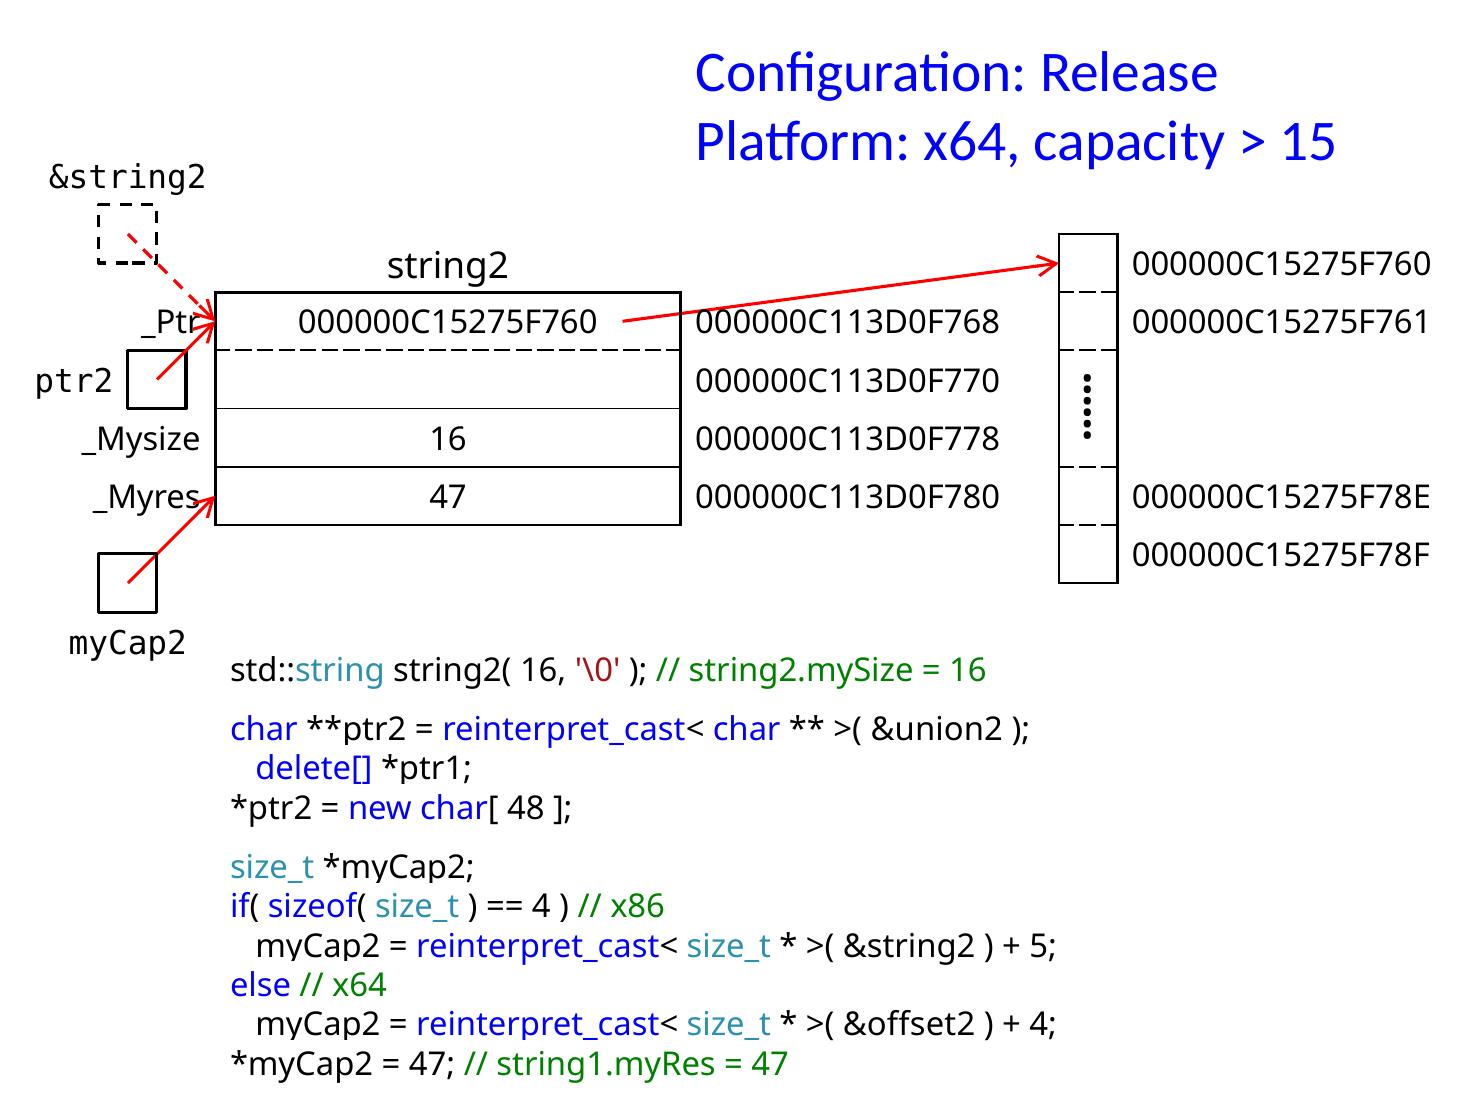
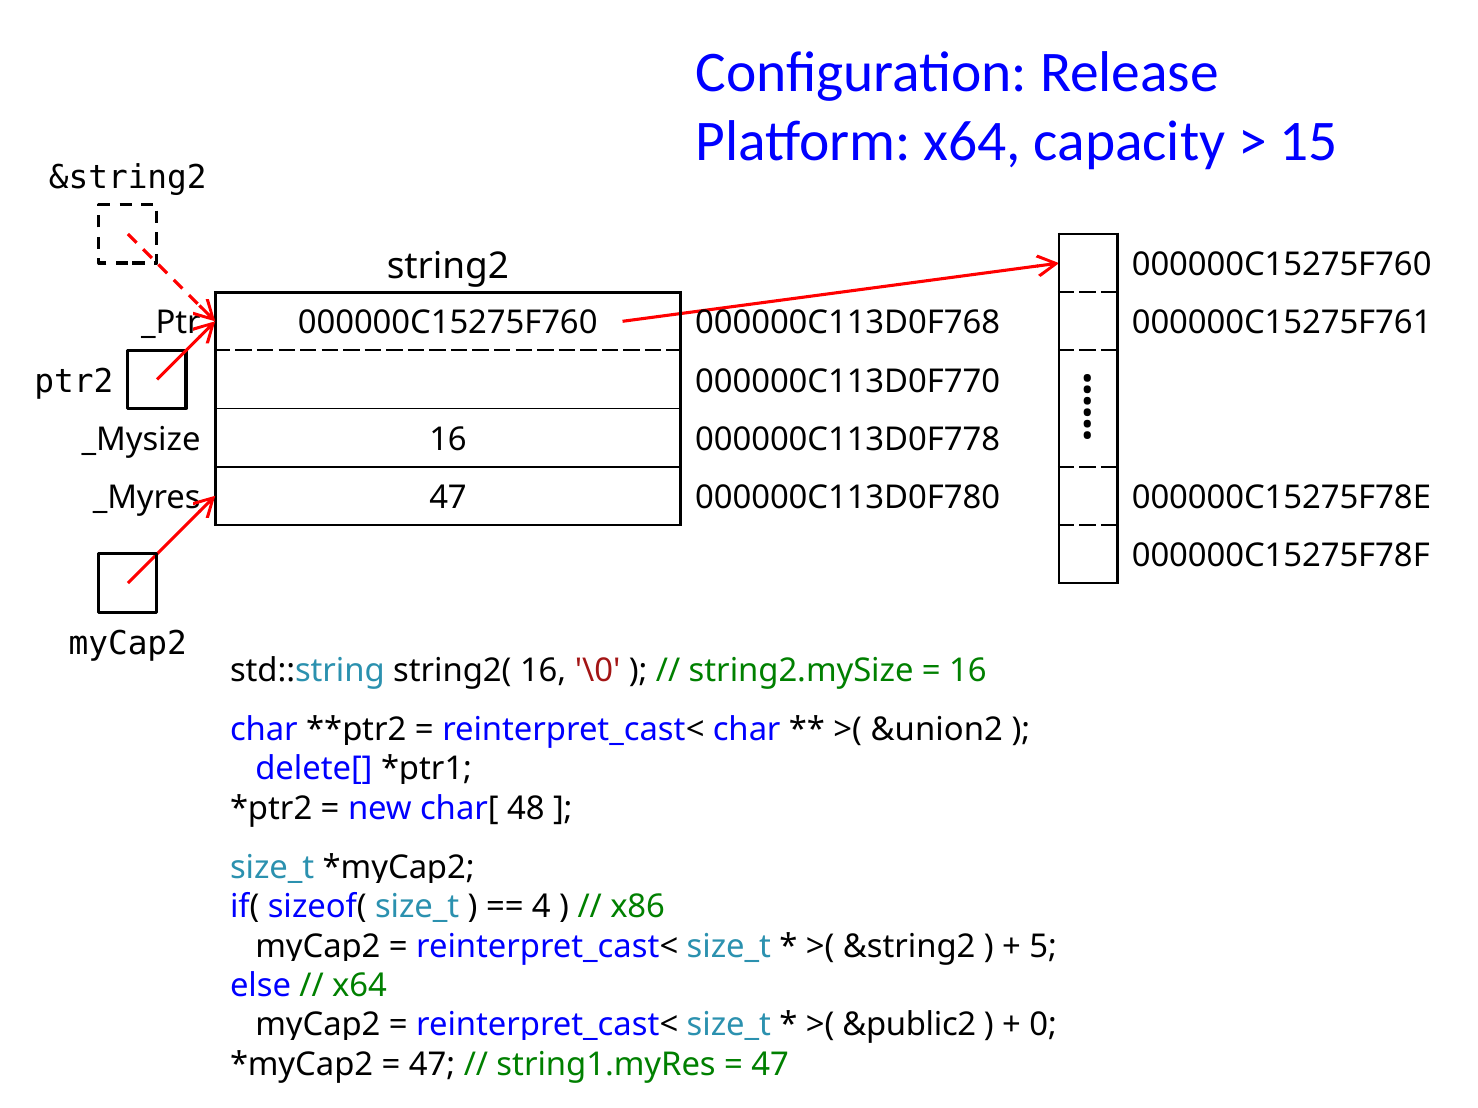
&offset2: &offset2 -> &public2 (909, 1025)
4: 4 -> 0 (1043, 1025)
